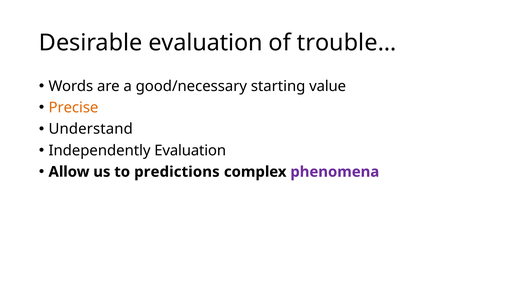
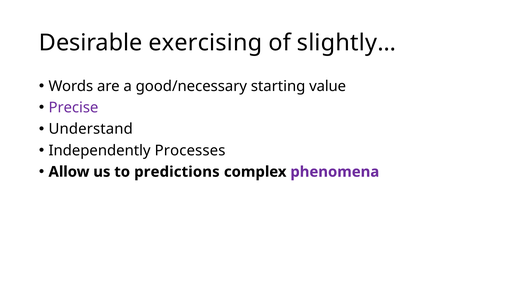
Desirable evaluation: evaluation -> exercising (205, 43)
trouble…: trouble… -> slightly… (346, 43)
Precise colour: orange -> purple (73, 108)
Independently Evaluation: Evaluation -> Processes (190, 151)
